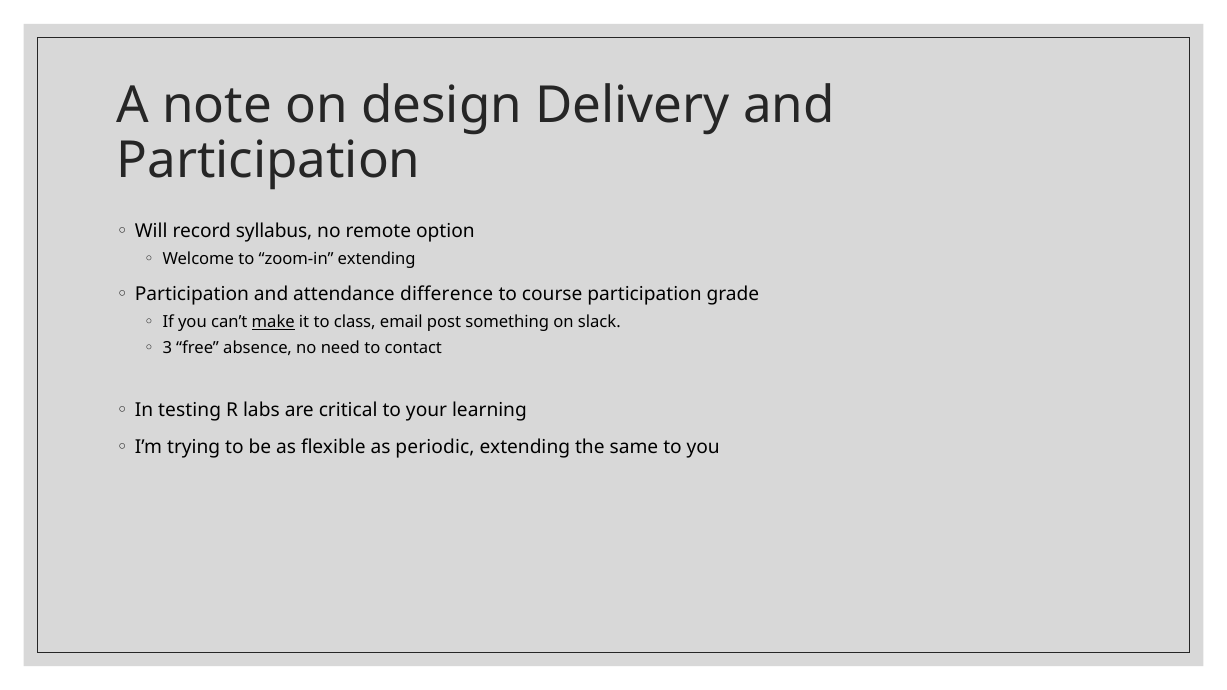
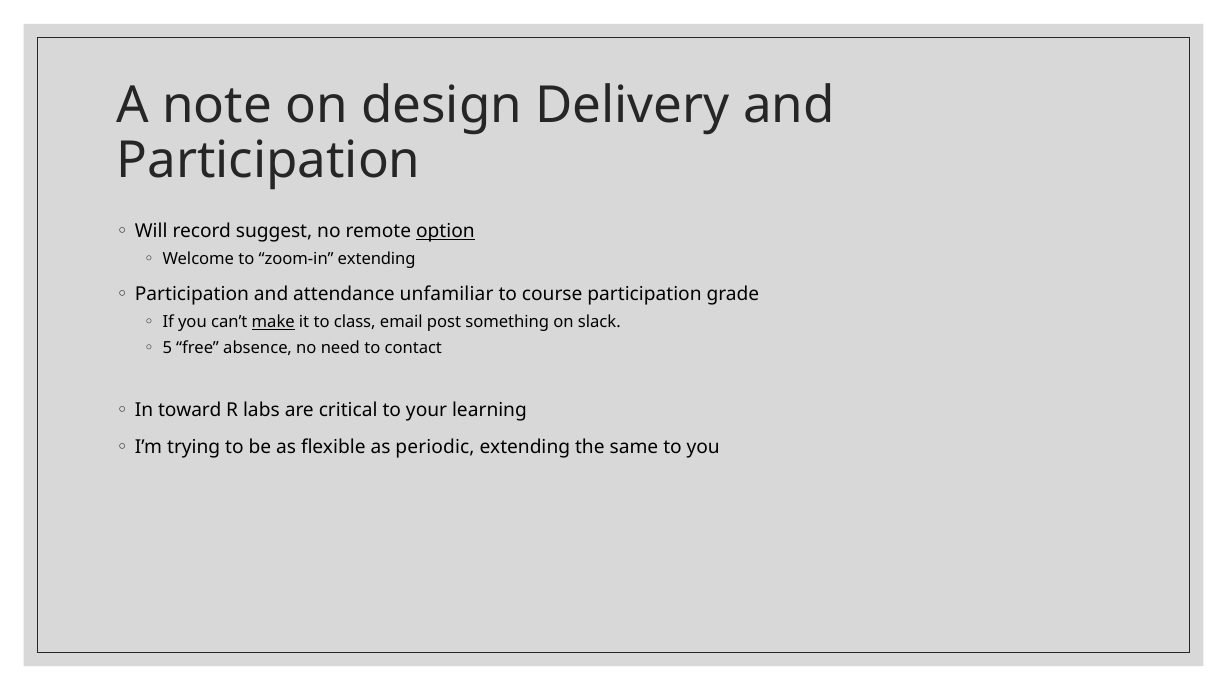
syllabus: syllabus -> suggest (274, 231)
option underline: none -> present (445, 231)
difference: difference -> unfamiliar (447, 295)
3: 3 -> 5 (167, 349)
testing: testing -> toward (190, 410)
